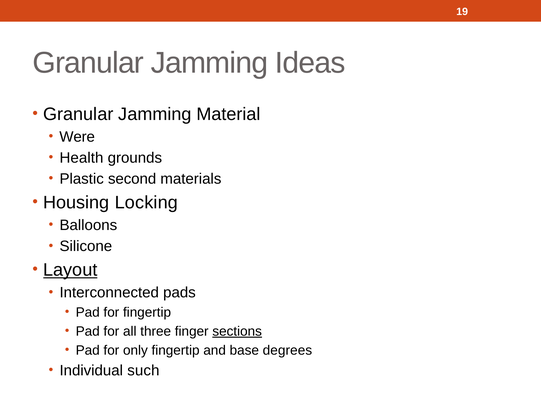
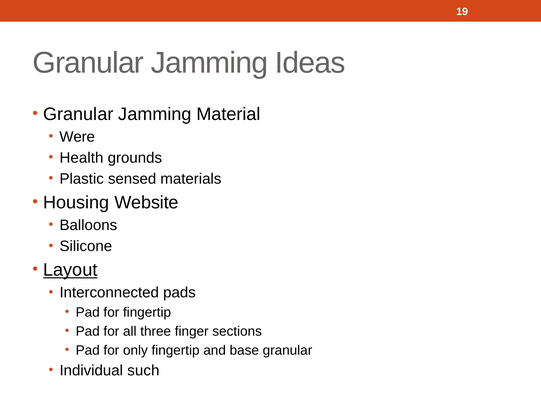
second: second -> sensed (132, 179)
Locking: Locking -> Website (147, 202)
sections underline: present -> none (237, 331)
base degrees: degrees -> granular (287, 350)
